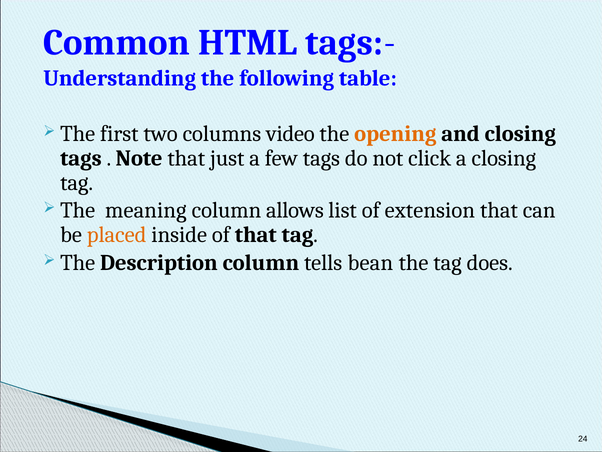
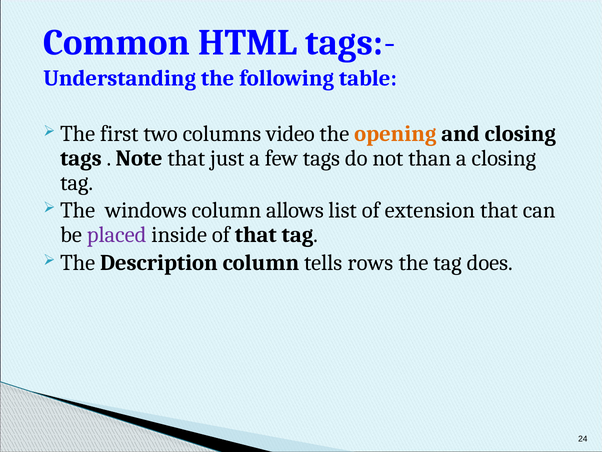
click: click -> than (430, 158)
meaning: meaning -> windows (146, 210)
placed colour: orange -> purple (117, 235)
bean: bean -> rows (370, 262)
